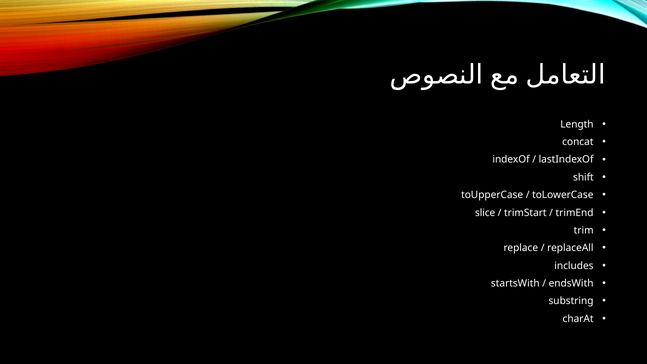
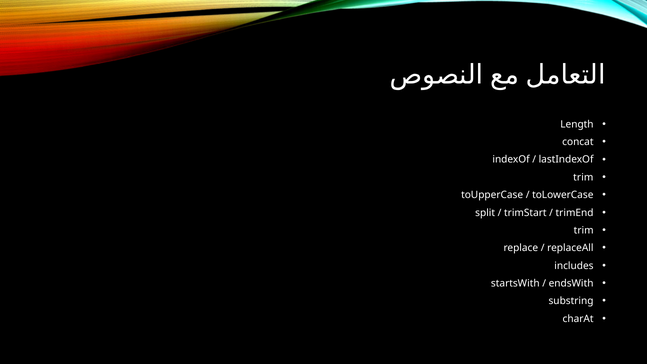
shift: shift -> trim (583, 177)
slice: slice -> split (485, 213)
